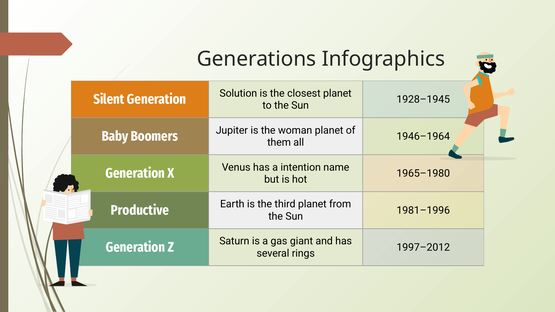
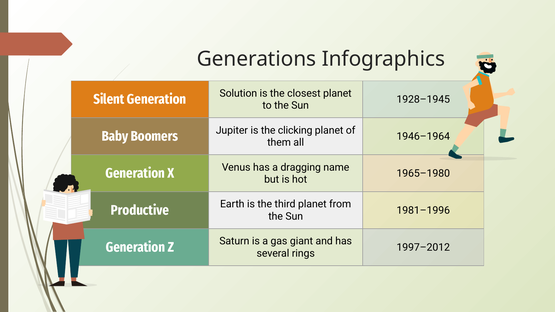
woman: woman -> clicking (295, 130)
intention: intention -> dragging (301, 167)
